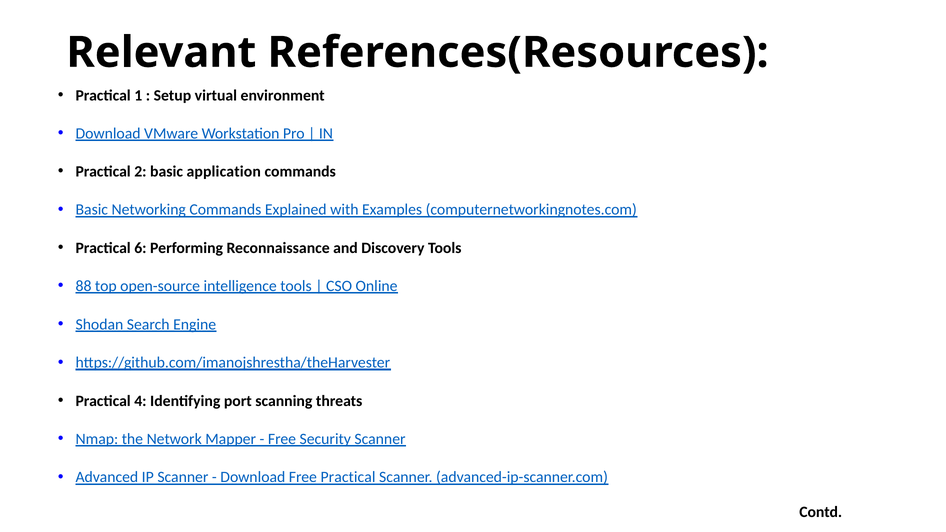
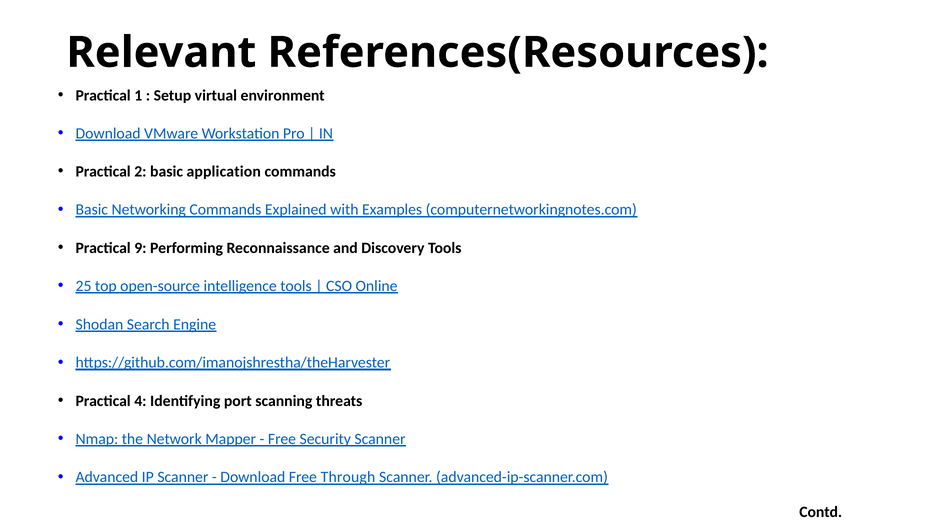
6: 6 -> 9 (140, 248)
88: 88 -> 25 (84, 286)
Free Practical: Practical -> Through (348, 477)
